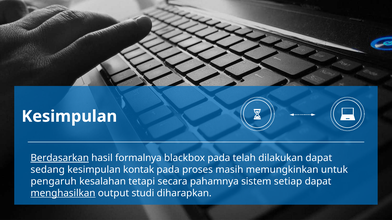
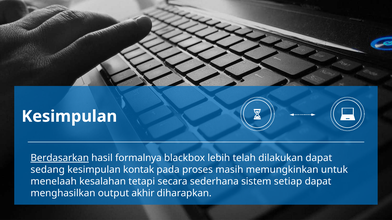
blackbox pada: pada -> lebih (219, 158)
pengaruh: pengaruh -> menelaah (54, 182)
pahamnya: pahamnya -> sederhana (214, 182)
menghasilkan underline: present -> none (63, 194)
studi: studi -> akhir (143, 194)
